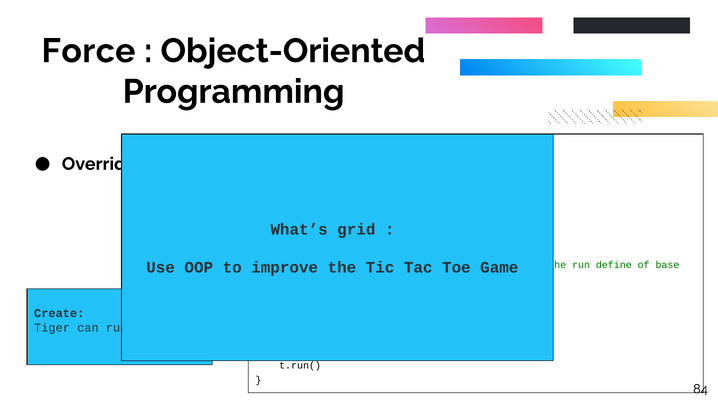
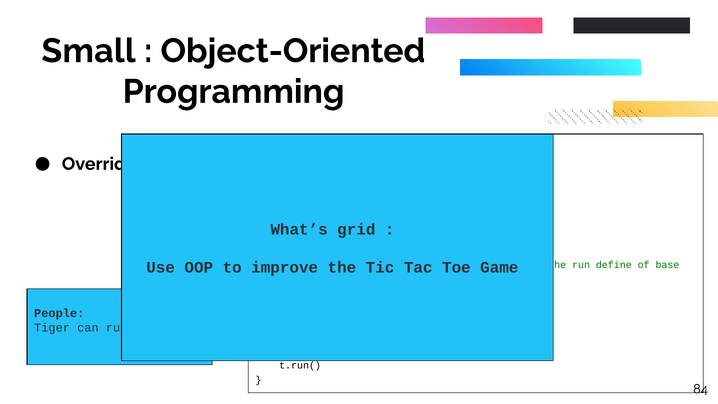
Force: Force -> Small (89, 51)
Create: Create -> People (59, 313)
